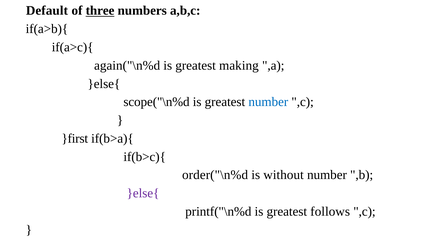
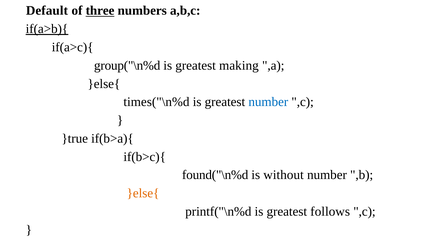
if(a>b){ underline: none -> present (47, 29)
again("\n%d: again("\n%d -> group("\n%d (127, 65)
scope("\n%d: scope("\n%d -> times("\n%d (156, 102)
}first: }first -> }true (75, 138)
order("\n%d: order("\n%d -> found("\n%d (215, 175)
}else{ colour: purple -> orange (143, 193)
